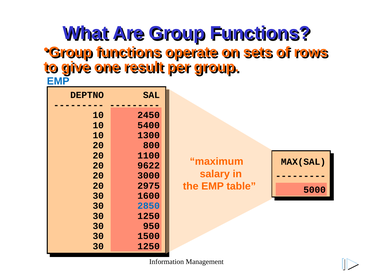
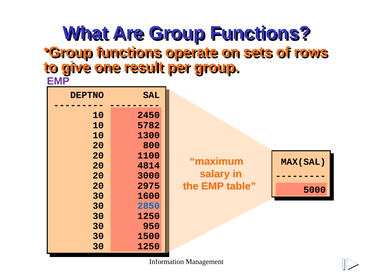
EMP colour: blue -> purple (58, 81)
5400: 5400 -> 5782 (149, 125)
9622: 9622 -> 4814 (149, 165)
